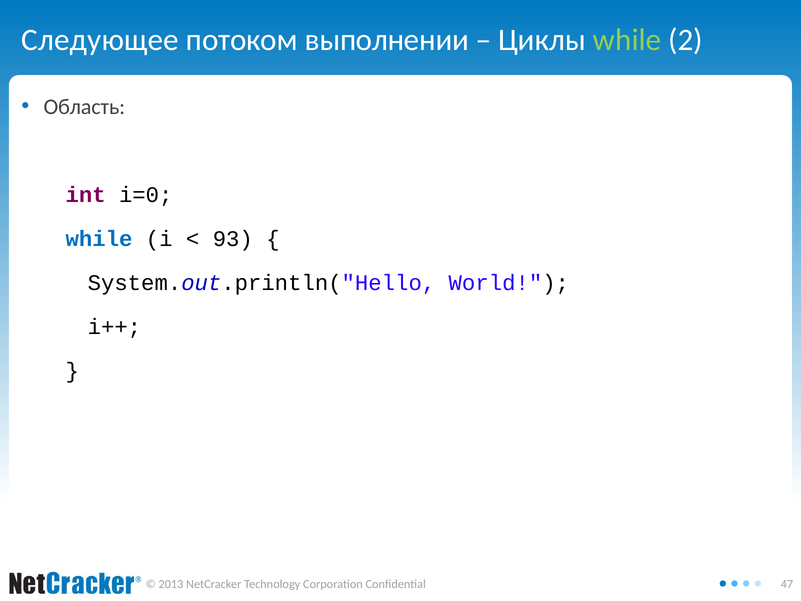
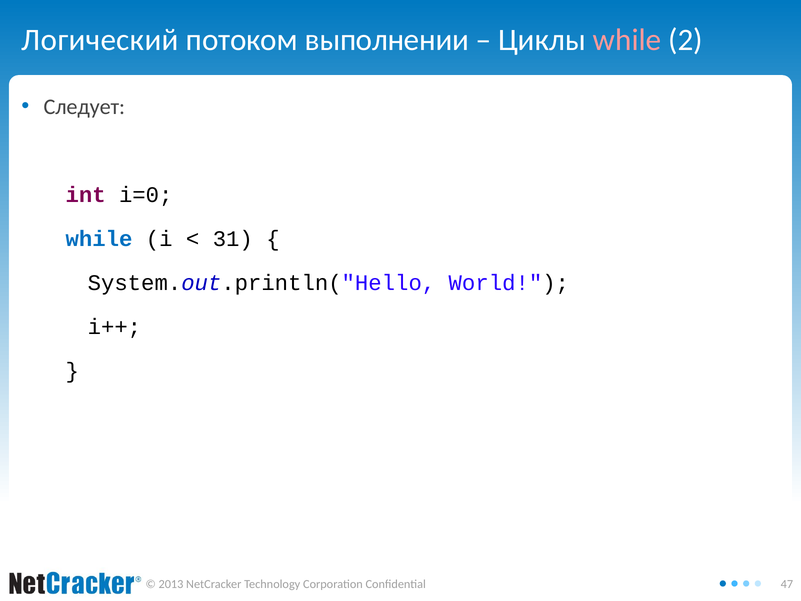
Следующее: Следующее -> Логический (100, 40)
while colour: light green -> pink (627, 40)
Область: Область -> Следует (84, 107)
93: 93 -> 31 (233, 239)
